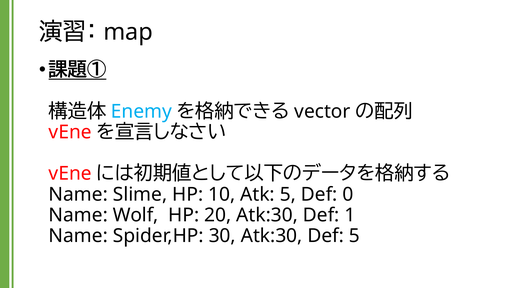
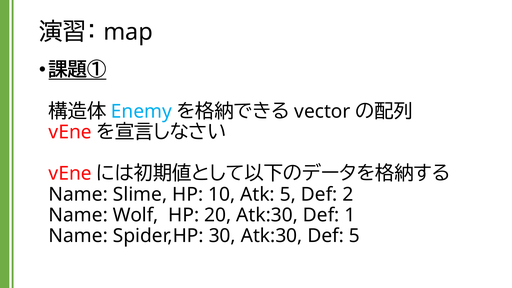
0: 0 -> 2 (348, 194)
